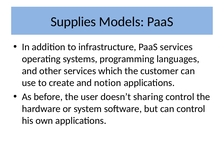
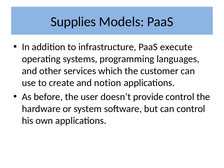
PaaS services: services -> execute (176, 47)
sharing: sharing -> provide (148, 97)
